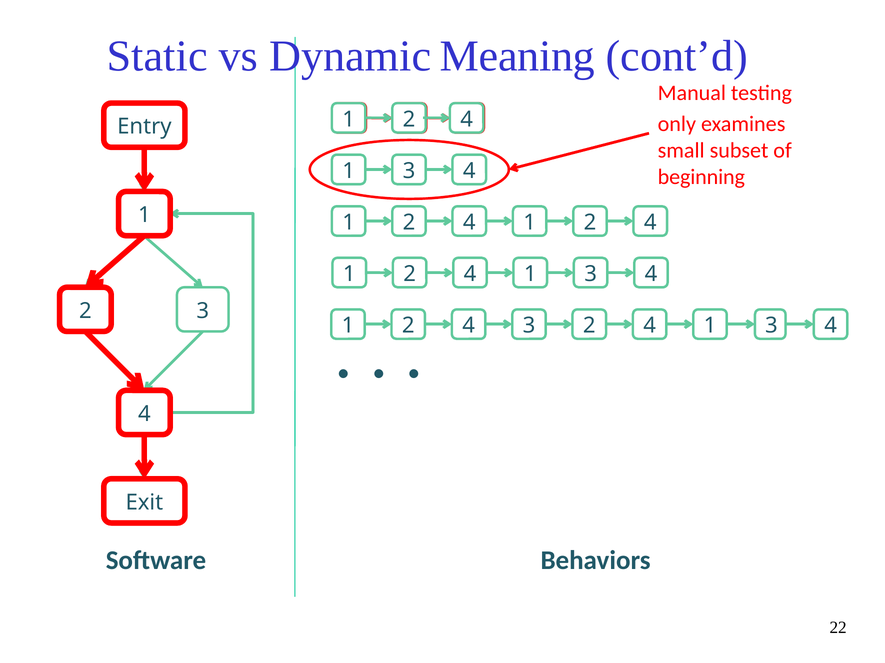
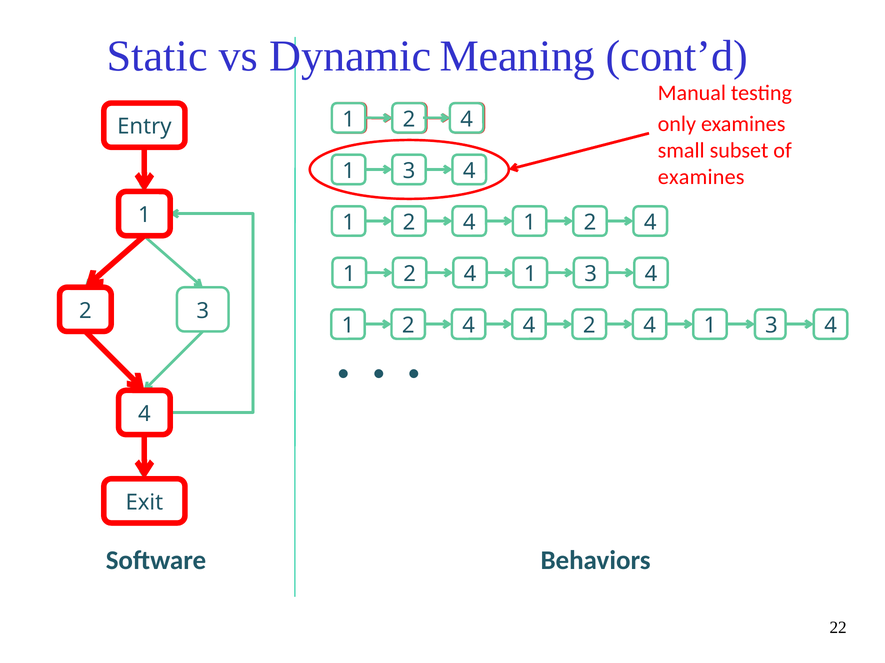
beginning: beginning -> examines (701, 177)
4 3: 3 -> 4 (529, 326)
